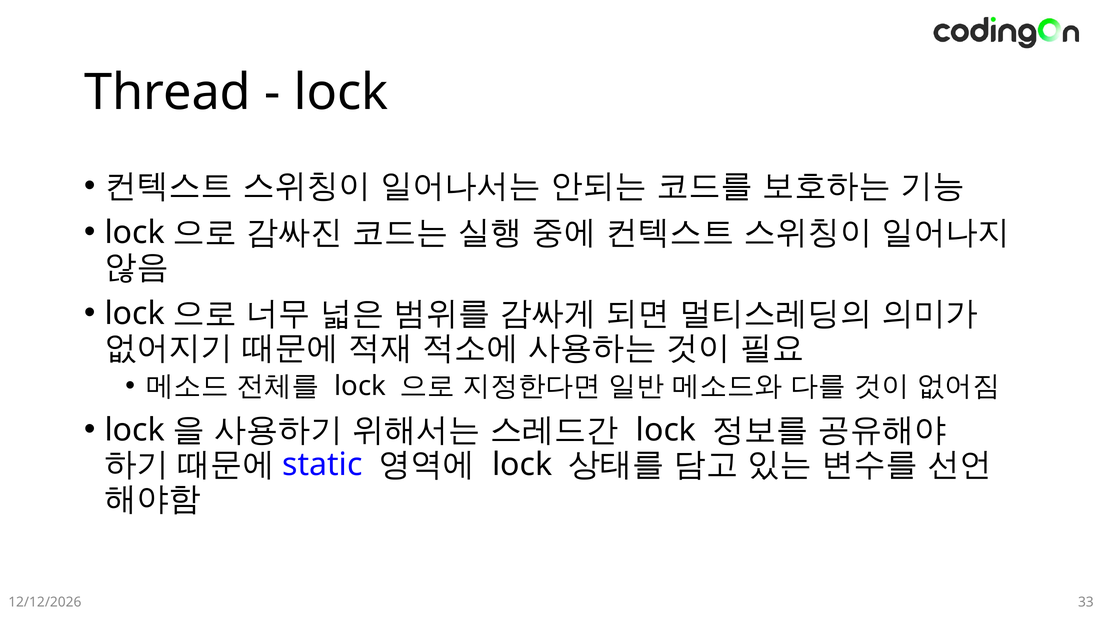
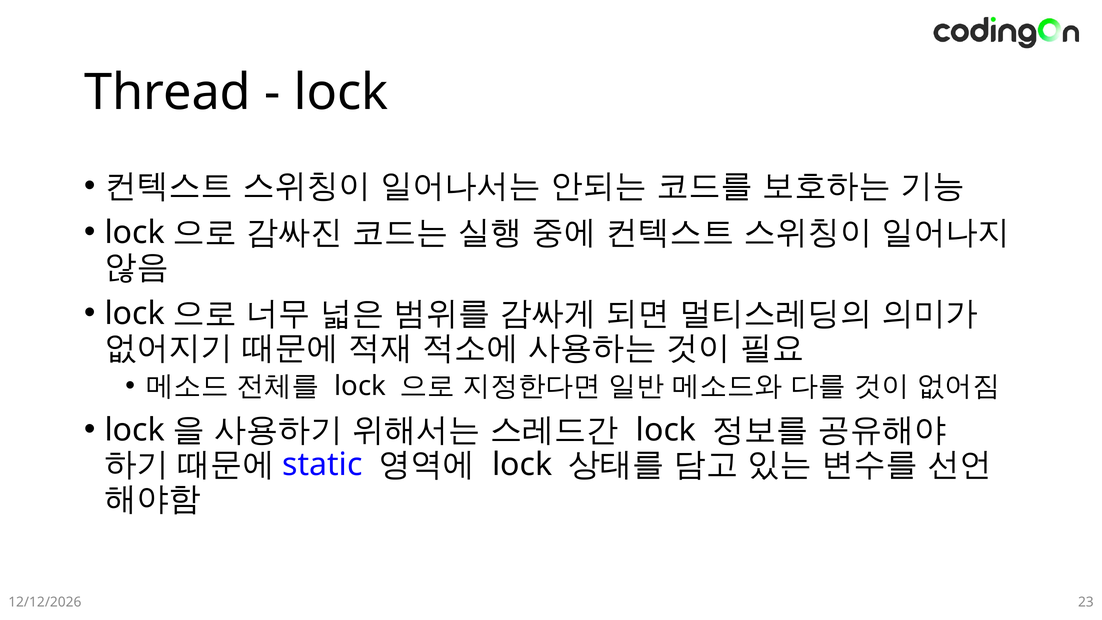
33: 33 -> 23 (1086, 602)
